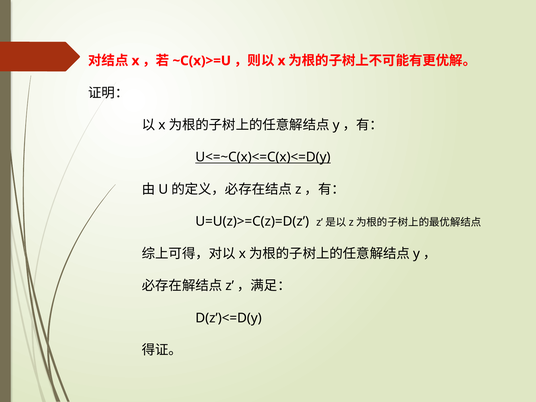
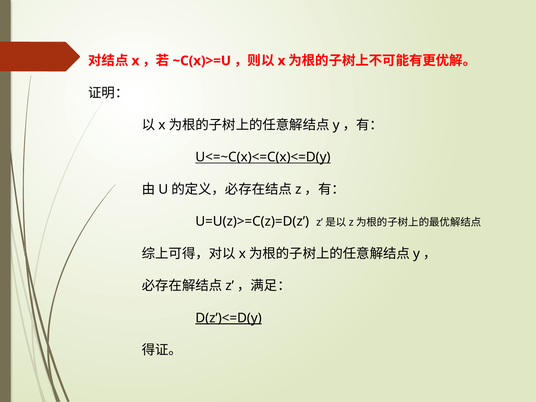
D(z’)<=D(y underline: none -> present (229, 318)
